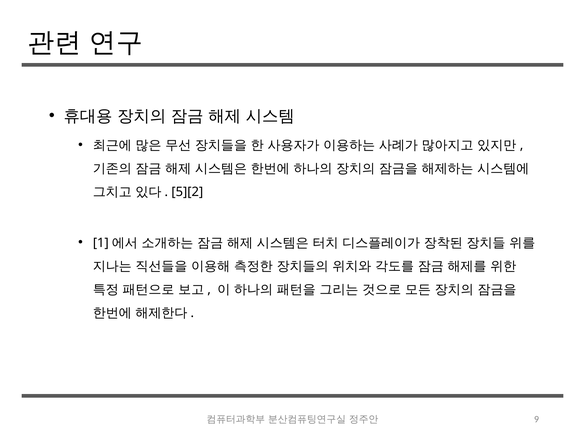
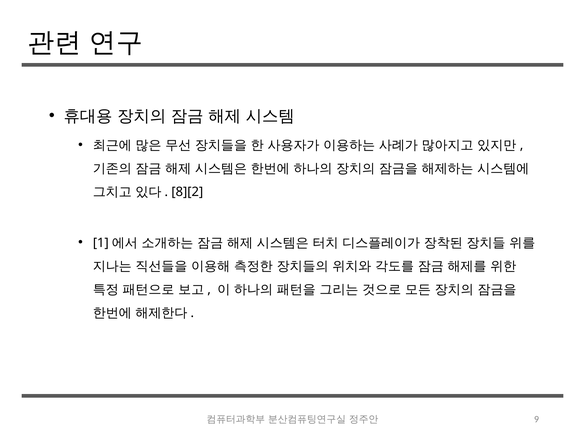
5][2: 5][2 -> 8][2 (187, 192)
